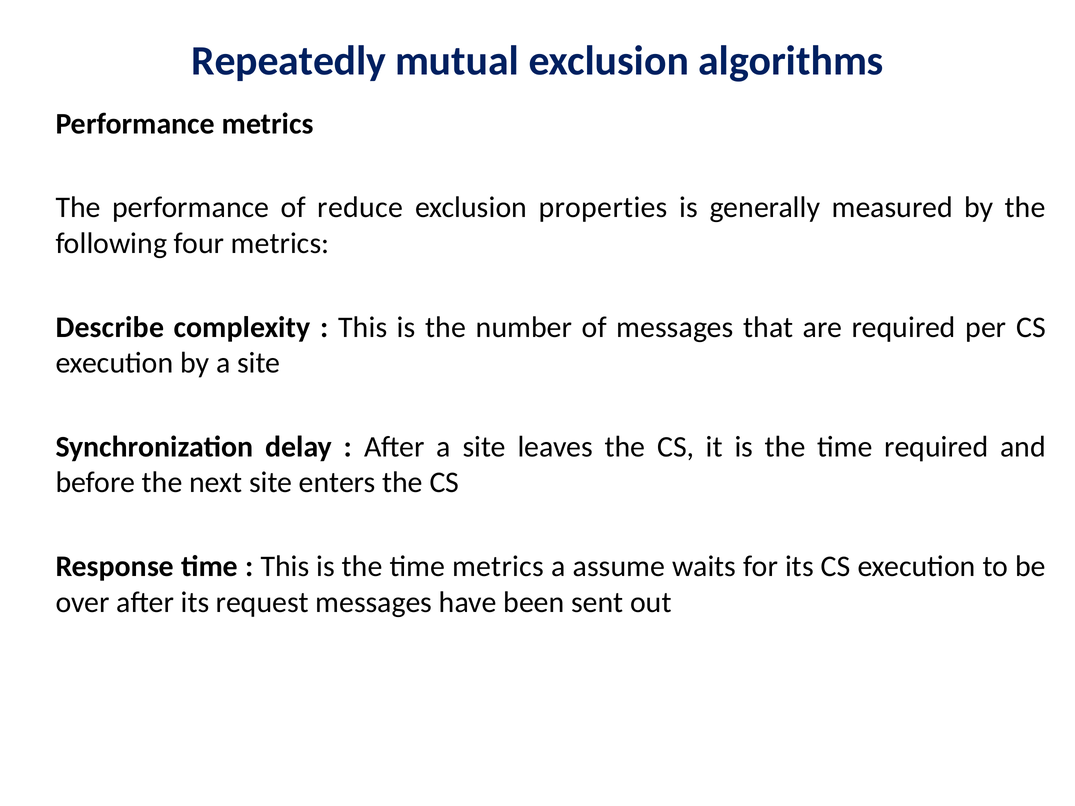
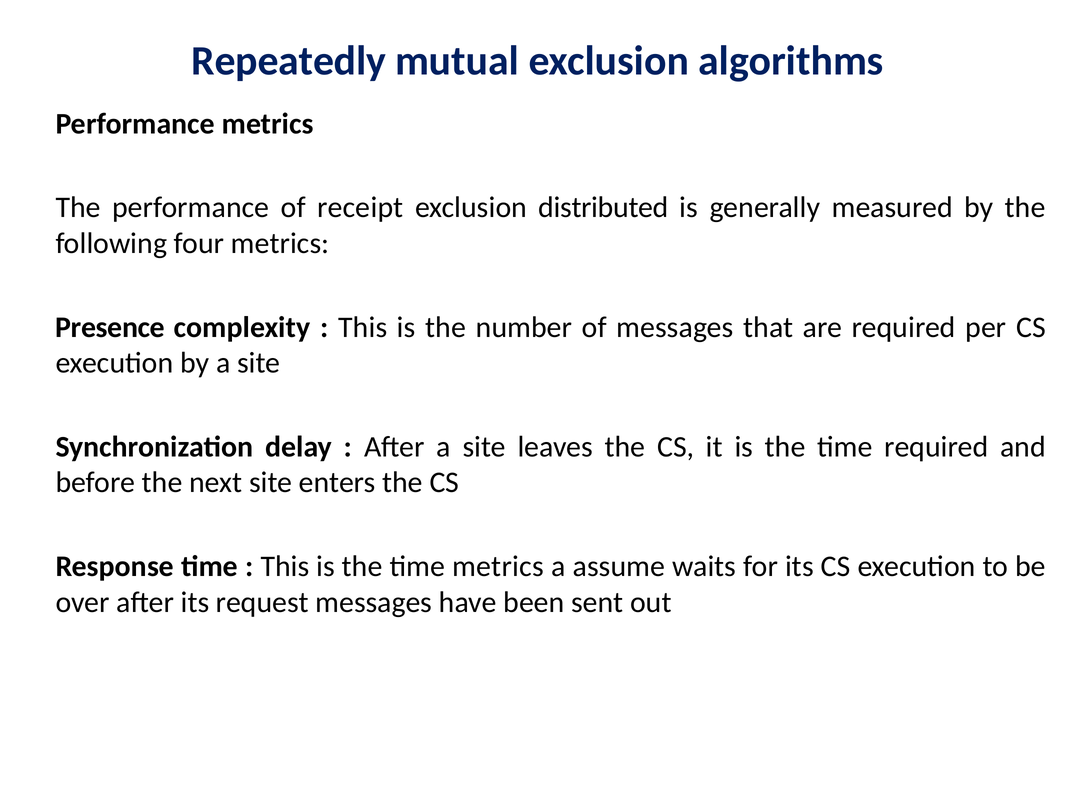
reduce: reduce -> receipt (360, 208)
properties: properties -> distributed (603, 208)
Describe: Describe -> Presence (110, 327)
